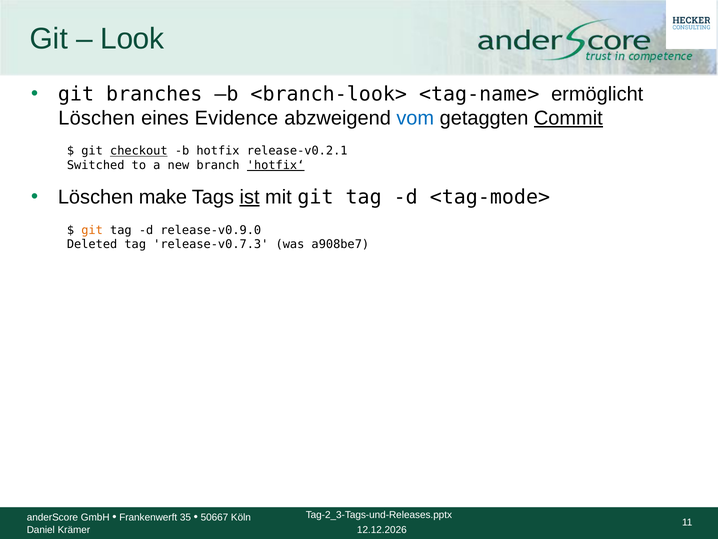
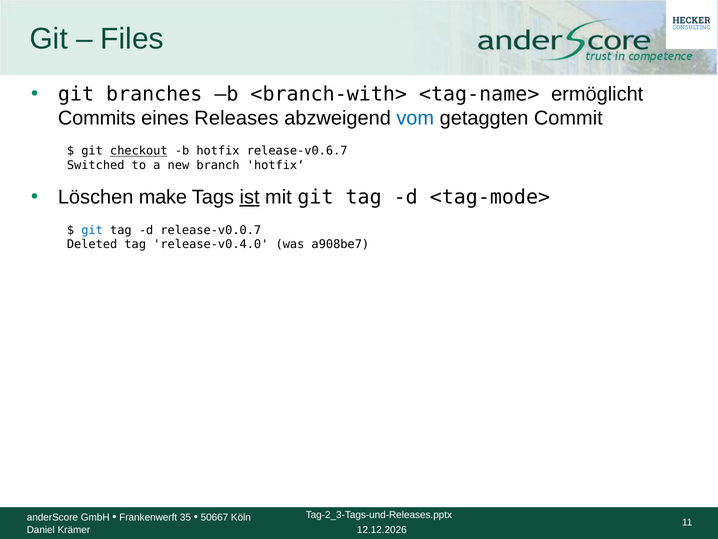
Look: Look -> Files (132, 39)
<branch-look>: <branch-look> -> <branch-with> (329, 94)
Löschen: Löschen -> Commits (97, 118)
Evidence: Evidence -> Releases (236, 118)
Commit underline: present -> none (568, 118)
release-v0.2.1: release-v0.2.1 -> release-v0.6.7 (297, 151)
hotfix‘ underline: present -> none (276, 165)
git colour: orange -> blue (92, 230)
release-v0.9.0: release-v0.9.0 -> release-v0.0.7 (211, 230)
release-v0.7.3: release-v0.7.3 -> release-v0.4.0 (211, 244)
